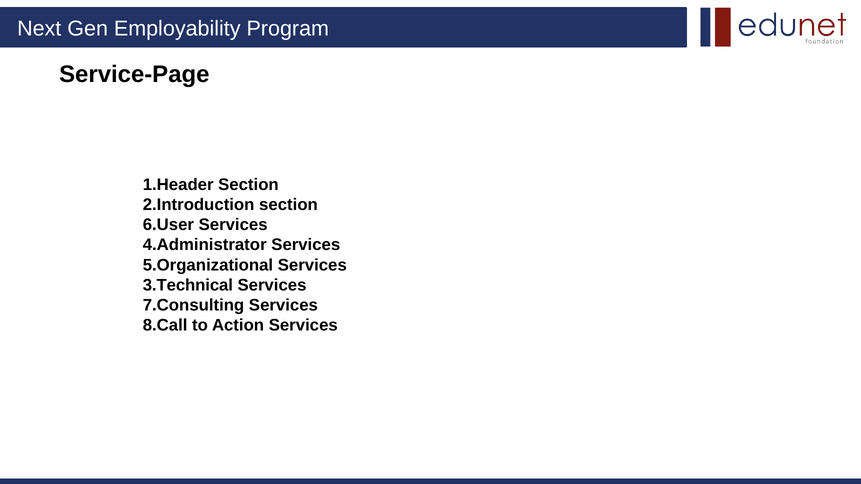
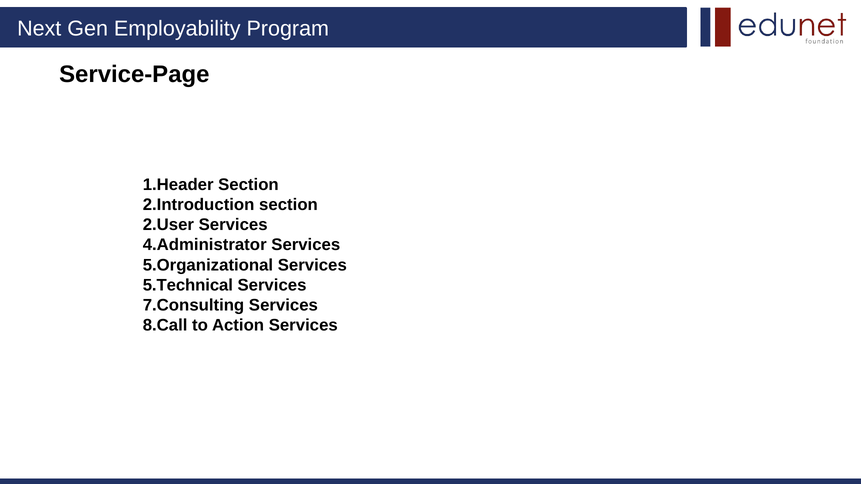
6.User: 6.User -> 2.User (168, 225)
3.Technical: 3.Technical -> 5.Technical (188, 285)
